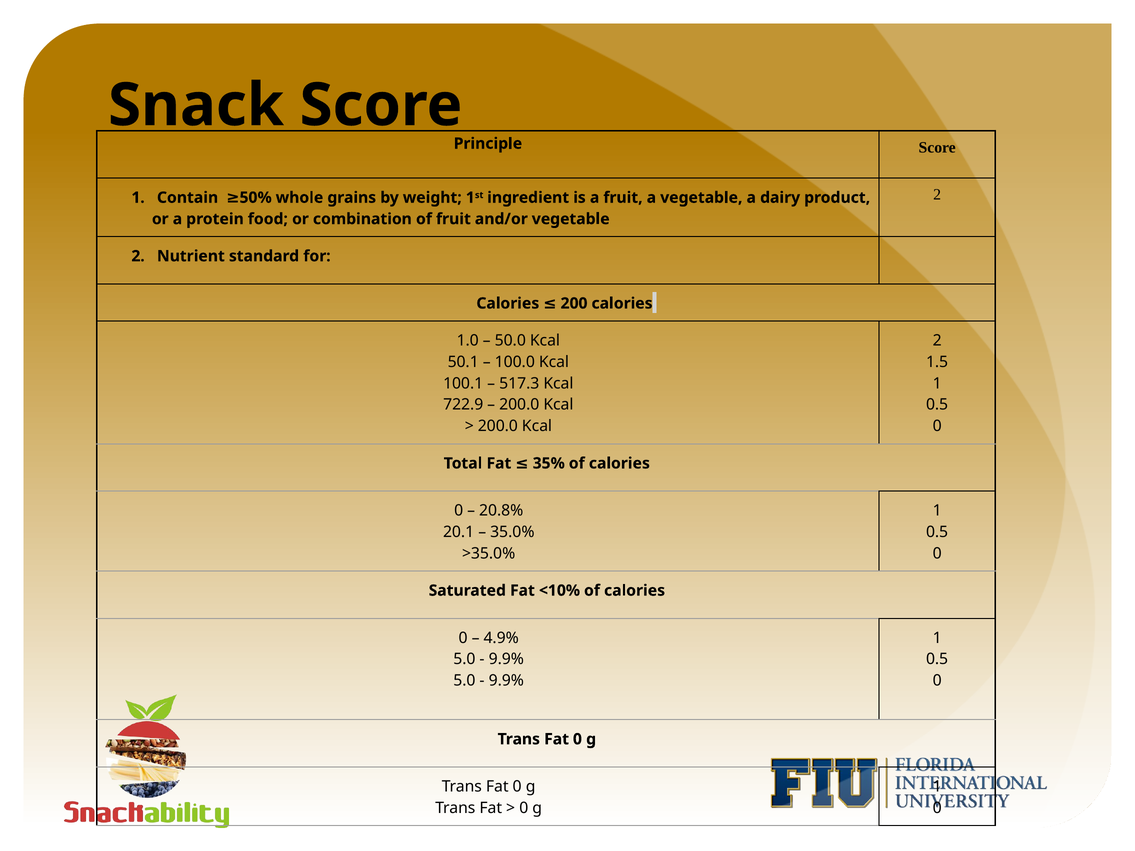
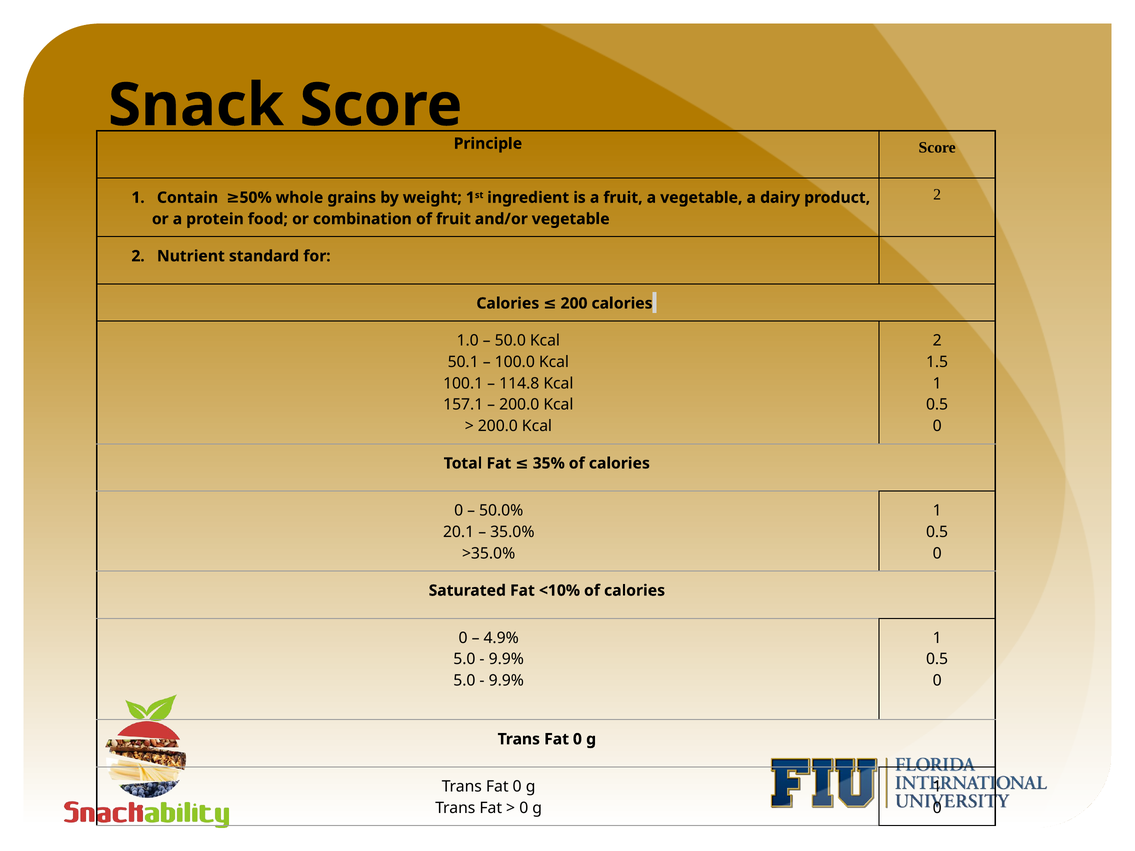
517.3: 517.3 -> 114.8 (519, 383)
722.9: 722.9 -> 157.1 (463, 405)
20.8%: 20.8% -> 50.0% (501, 511)
